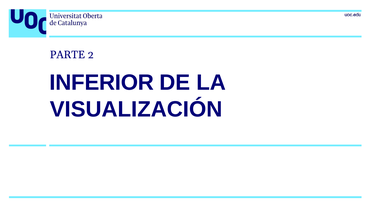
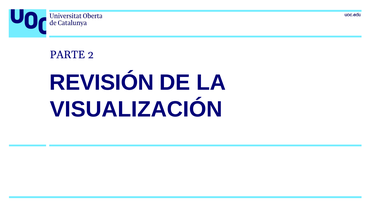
INFERIOR: INFERIOR -> REVISIÓN (102, 83)
